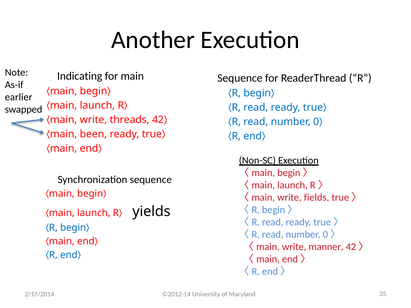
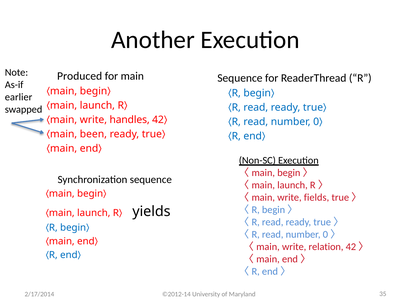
Indicating: Indicating -> Produced (80, 76)
threads: threads -> handles (130, 120)
manner: manner -> relation (326, 247)
